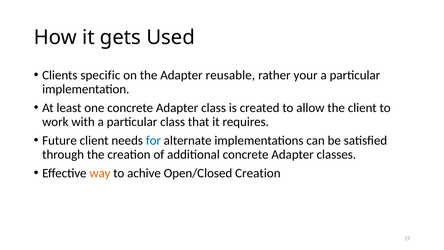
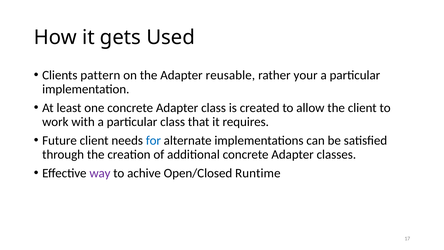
specific: specific -> pattern (100, 75)
way colour: orange -> purple (100, 173)
Open/Closed Creation: Creation -> Runtime (258, 173)
